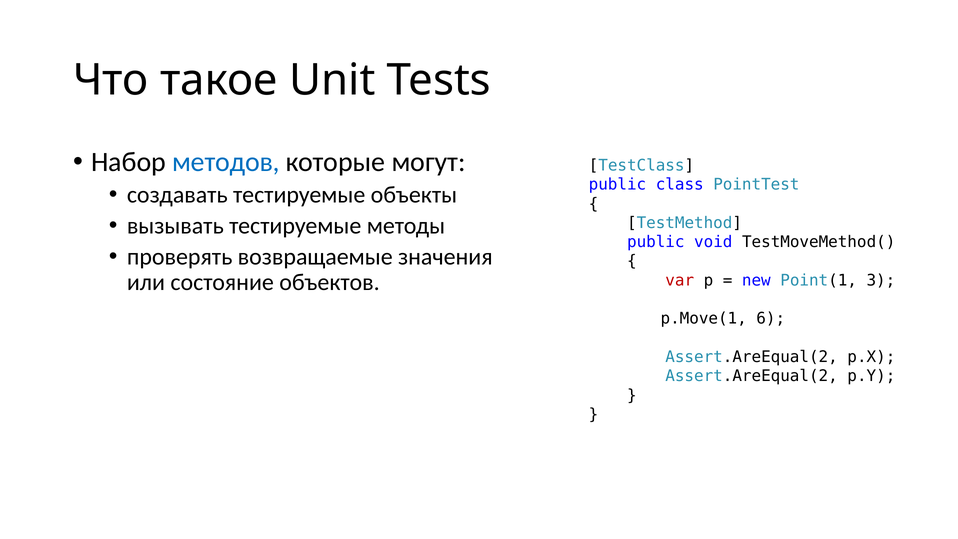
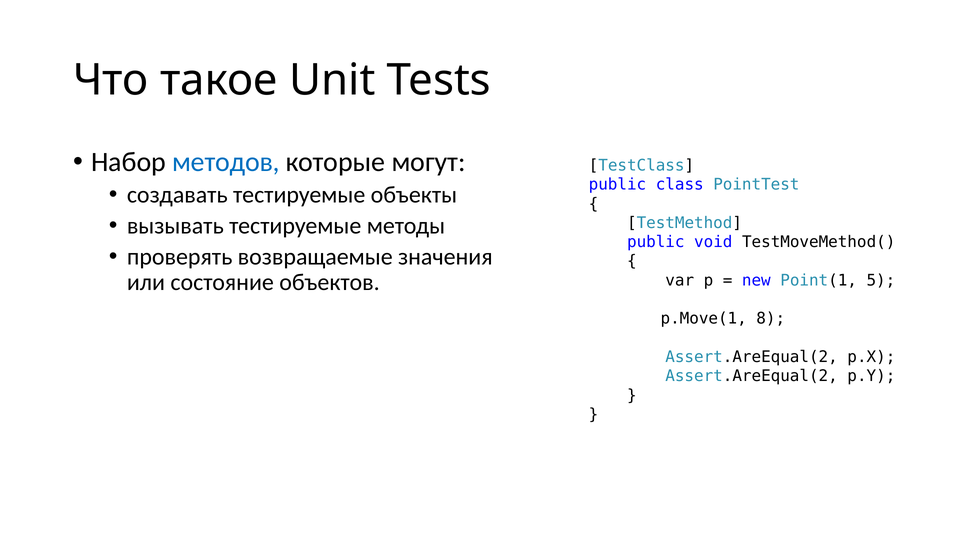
var colour: red -> black (680, 280)
3: 3 -> 5 (881, 280)
6: 6 -> 8 (771, 319)
